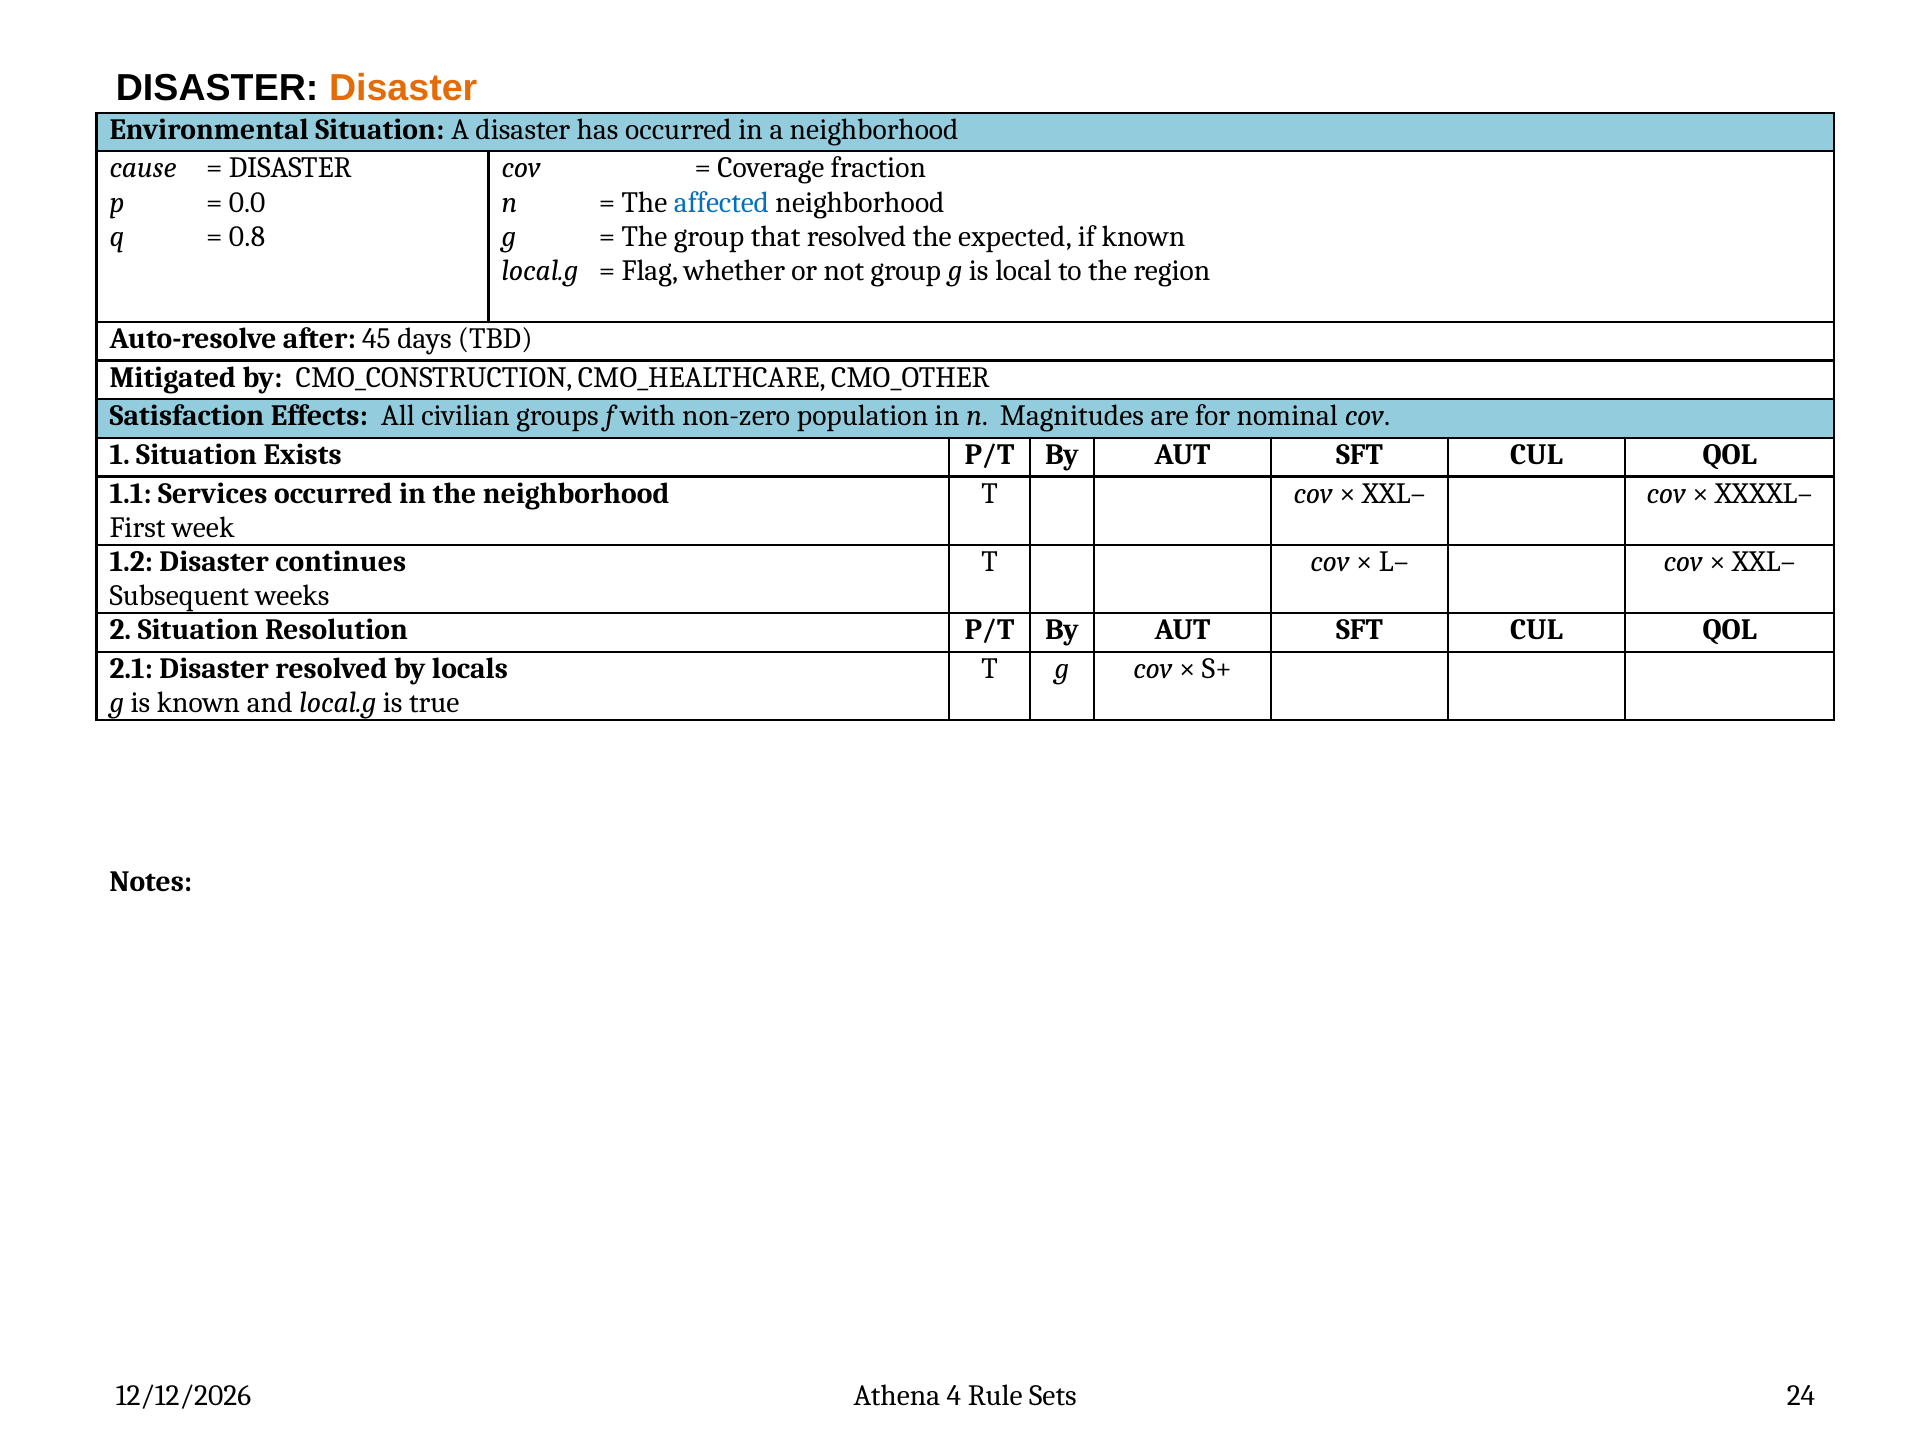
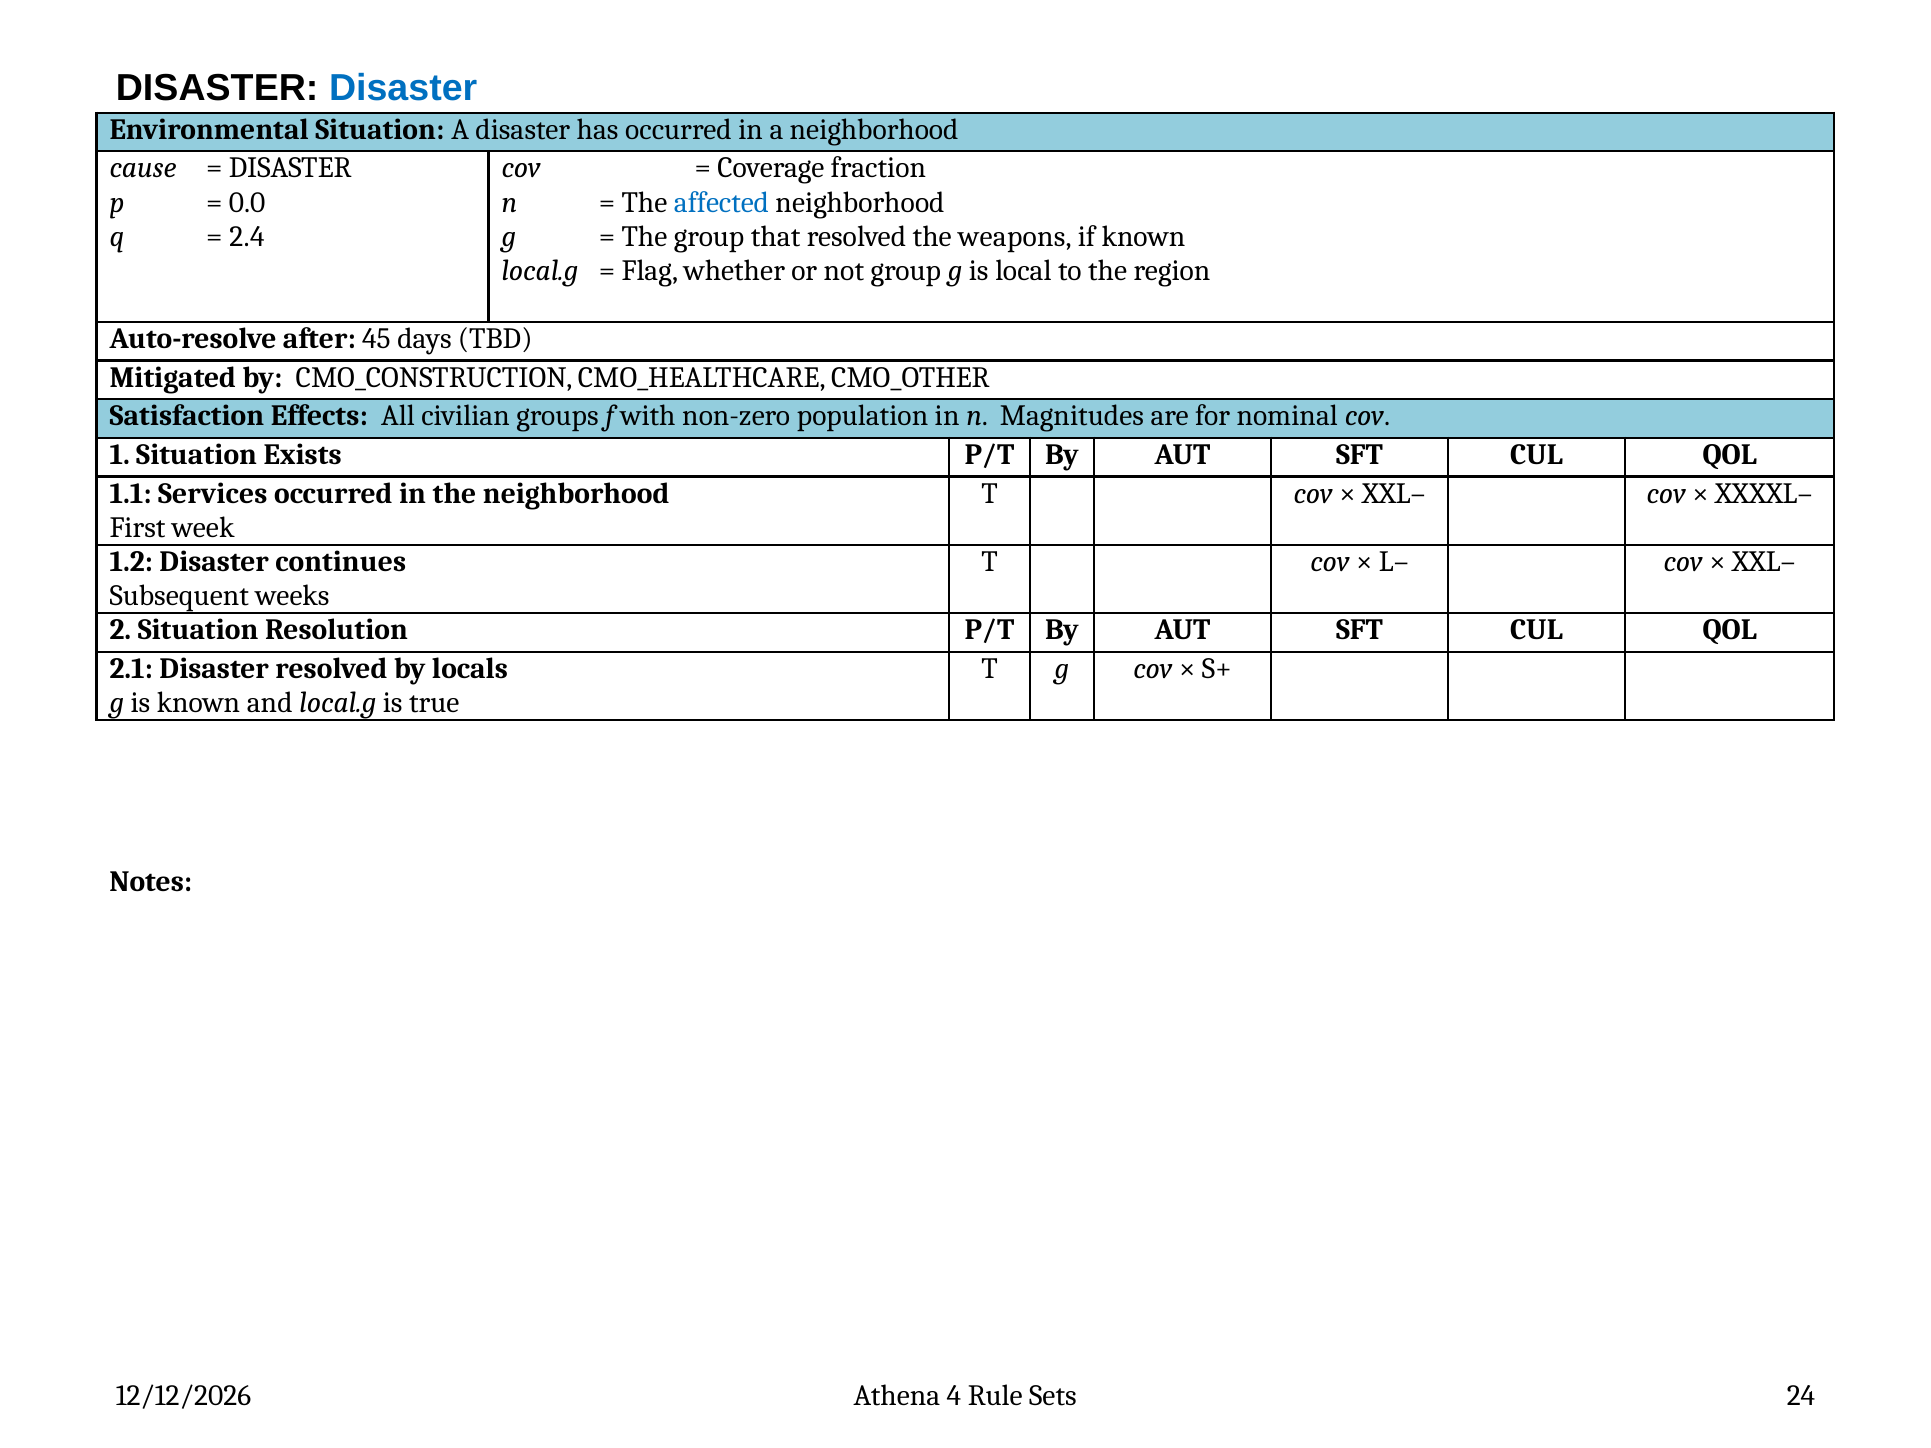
Disaster colour: orange -> blue (403, 88)
0.8: 0.8 -> 2.4 (247, 237)
expected: expected -> weapons (1015, 237)
